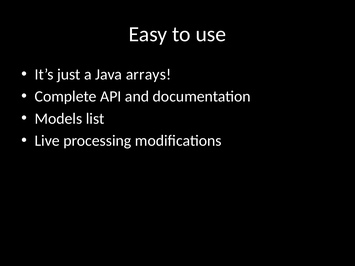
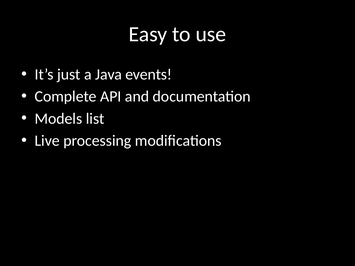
arrays: arrays -> events (149, 74)
